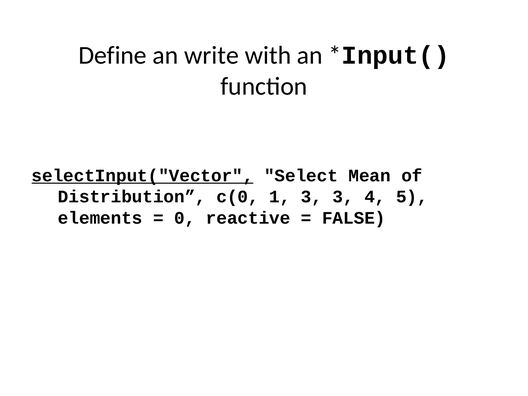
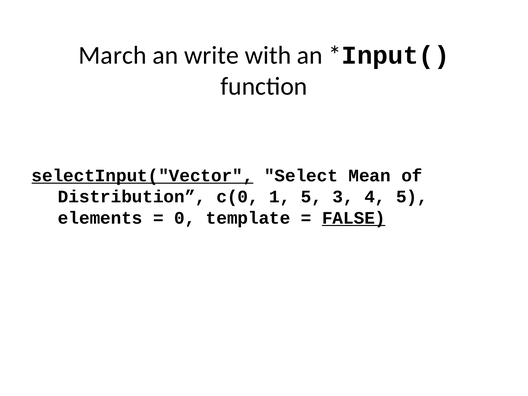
Define: Define -> March (113, 55)
1 3: 3 -> 5 (312, 197)
reactive: reactive -> template (248, 218)
FALSE underline: none -> present (354, 218)
